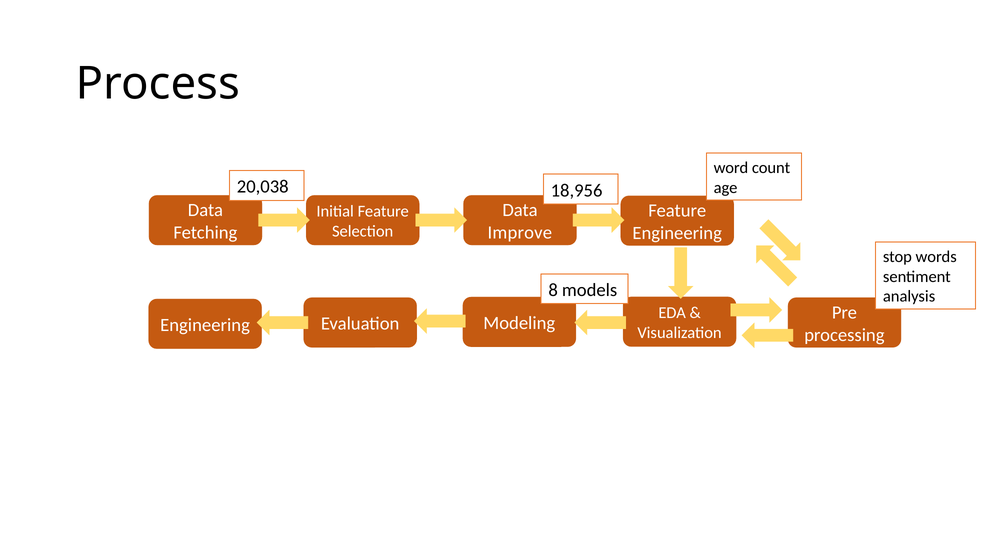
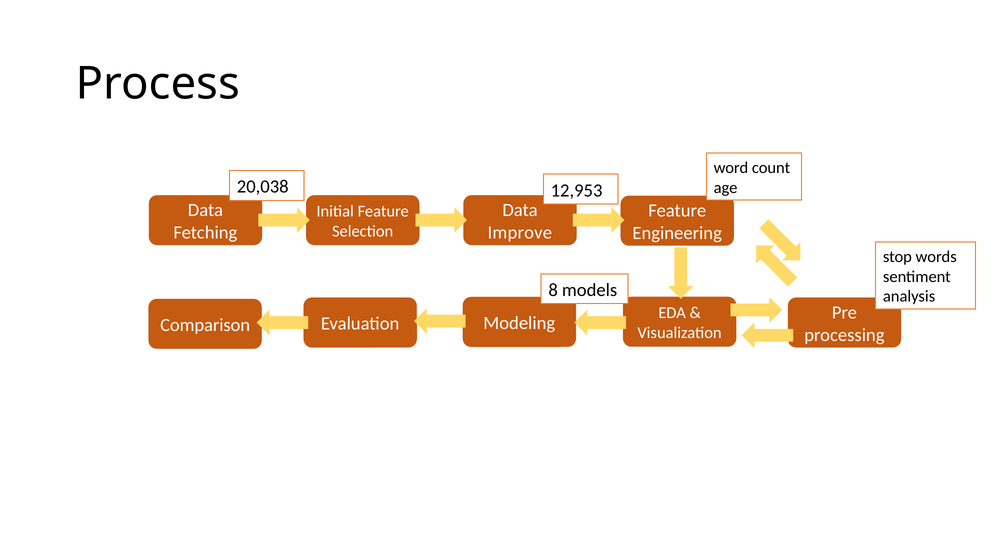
18,956: 18,956 -> 12,953 (577, 190)
Engineering: Engineering -> Comparison (205, 325)
